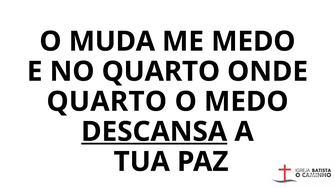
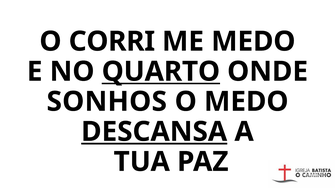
MUDA: MUDA -> CORRI (112, 42)
QUARTO underline: none -> present (161, 72)
QUARTO: QUARTO -> SONHOS (107, 102)
